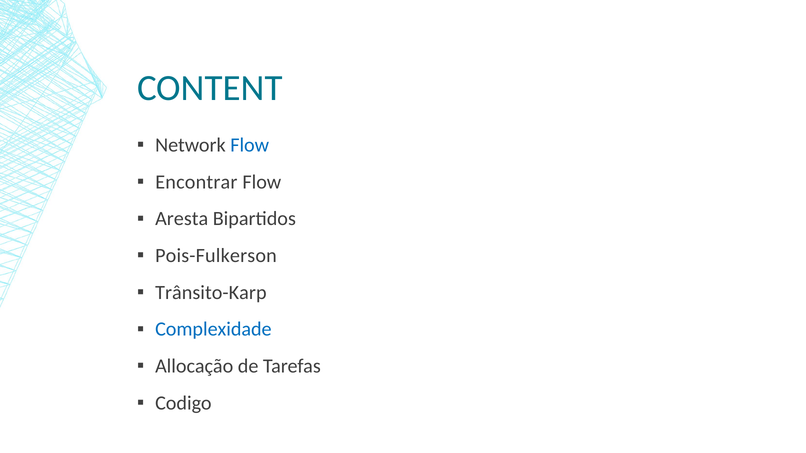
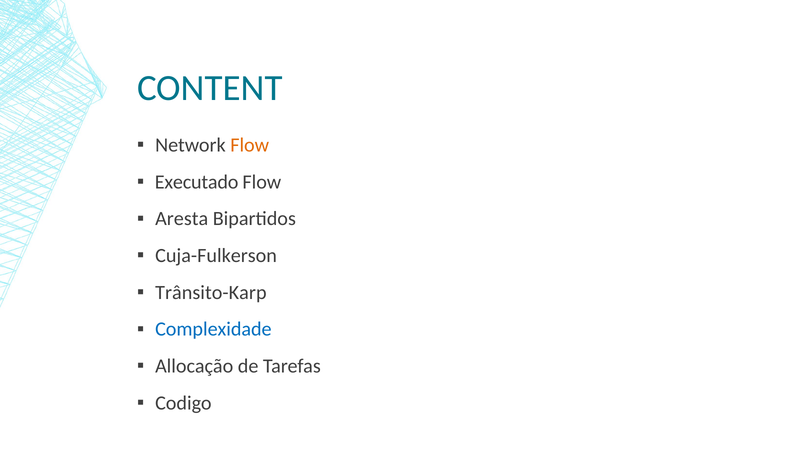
Flow colour: blue -> orange (250, 145)
Encontrar: Encontrar -> Executado (197, 182)
Pois-Fulkerson: Pois-Fulkerson -> Cuja-Fulkerson (216, 256)
